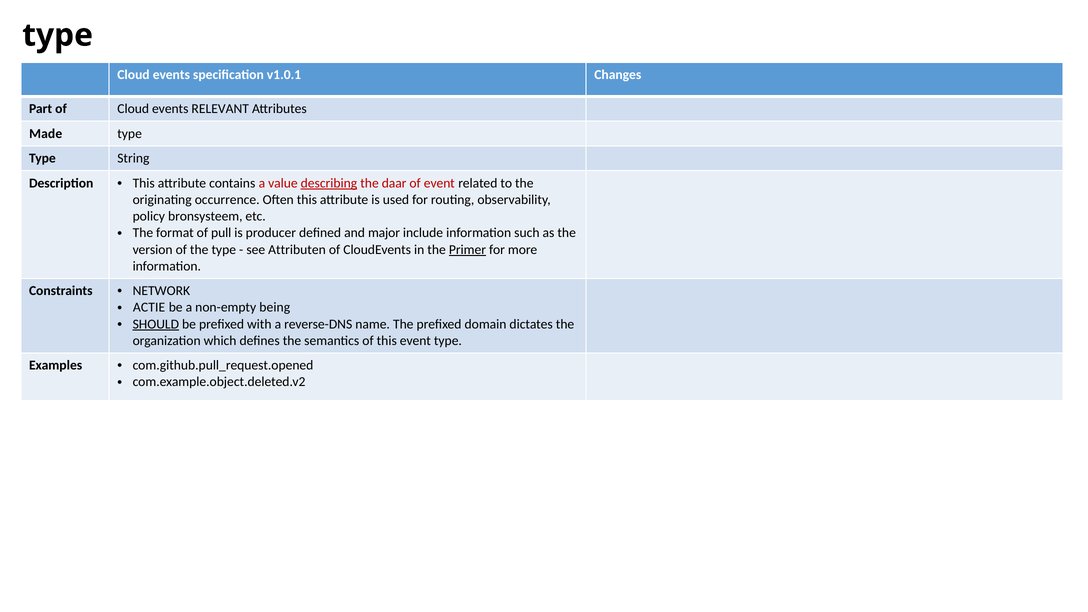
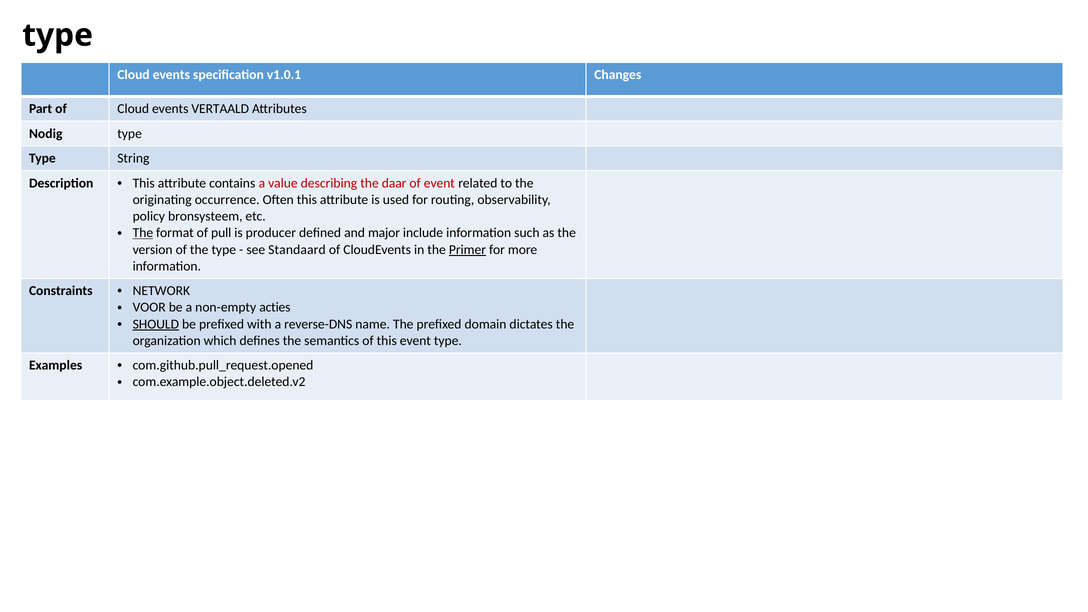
RELEVANT: RELEVANT -> VERTAALD (220, 109)
Made: Made -> Nodig (46, 134)
describing underline: present -> none (329, 183)
The underline: none -> present (143, 233)
Attributen: Attributen -> Standaard (297, 250)
ACTIE: ACTIE -> VOOR (149, 307)
being: being -> acties (275, 307)
